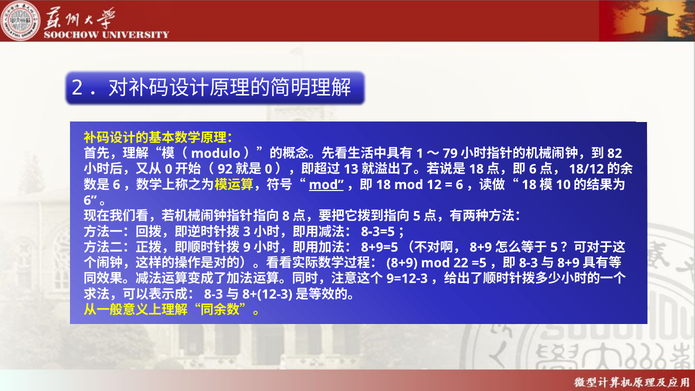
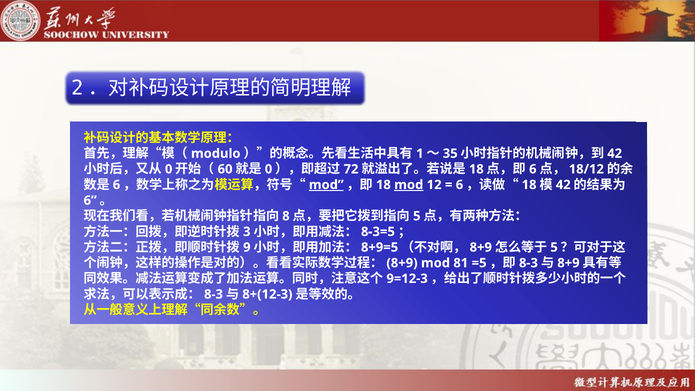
79: 79 -> 35 (450, 153)
82: 82 -> 42 (615, 153)
92: 92 -> 60 (225, 169)
13: 13 -> 72 (351, 169)
mod underline: none -> present (409, 185)
10: 10 -> 42 (563, 185)
22: 22 -> 81 (461, 263)
